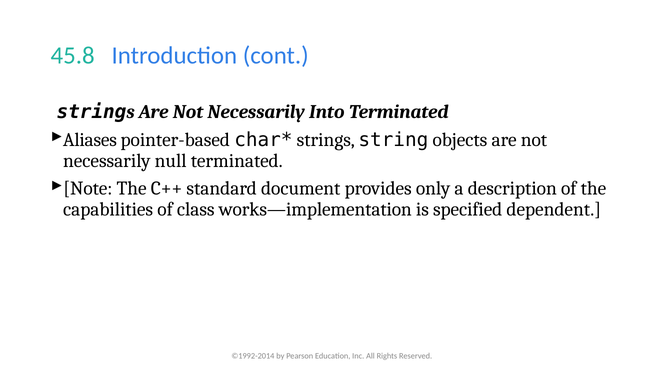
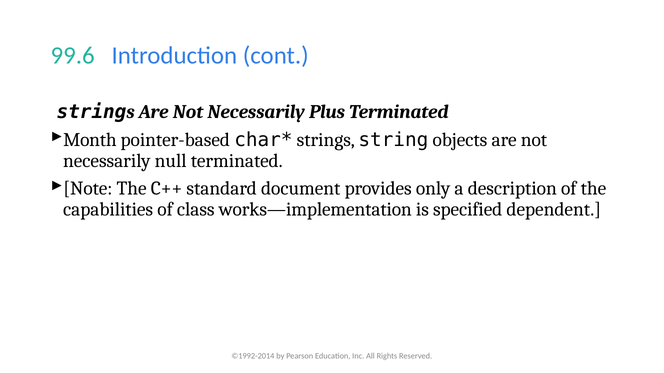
45.8: 45.8 -> 99.6 (73, 56)
Into: Into -> Plus (327, 112)
Aliases: Aliases -> Month (90, 140)
